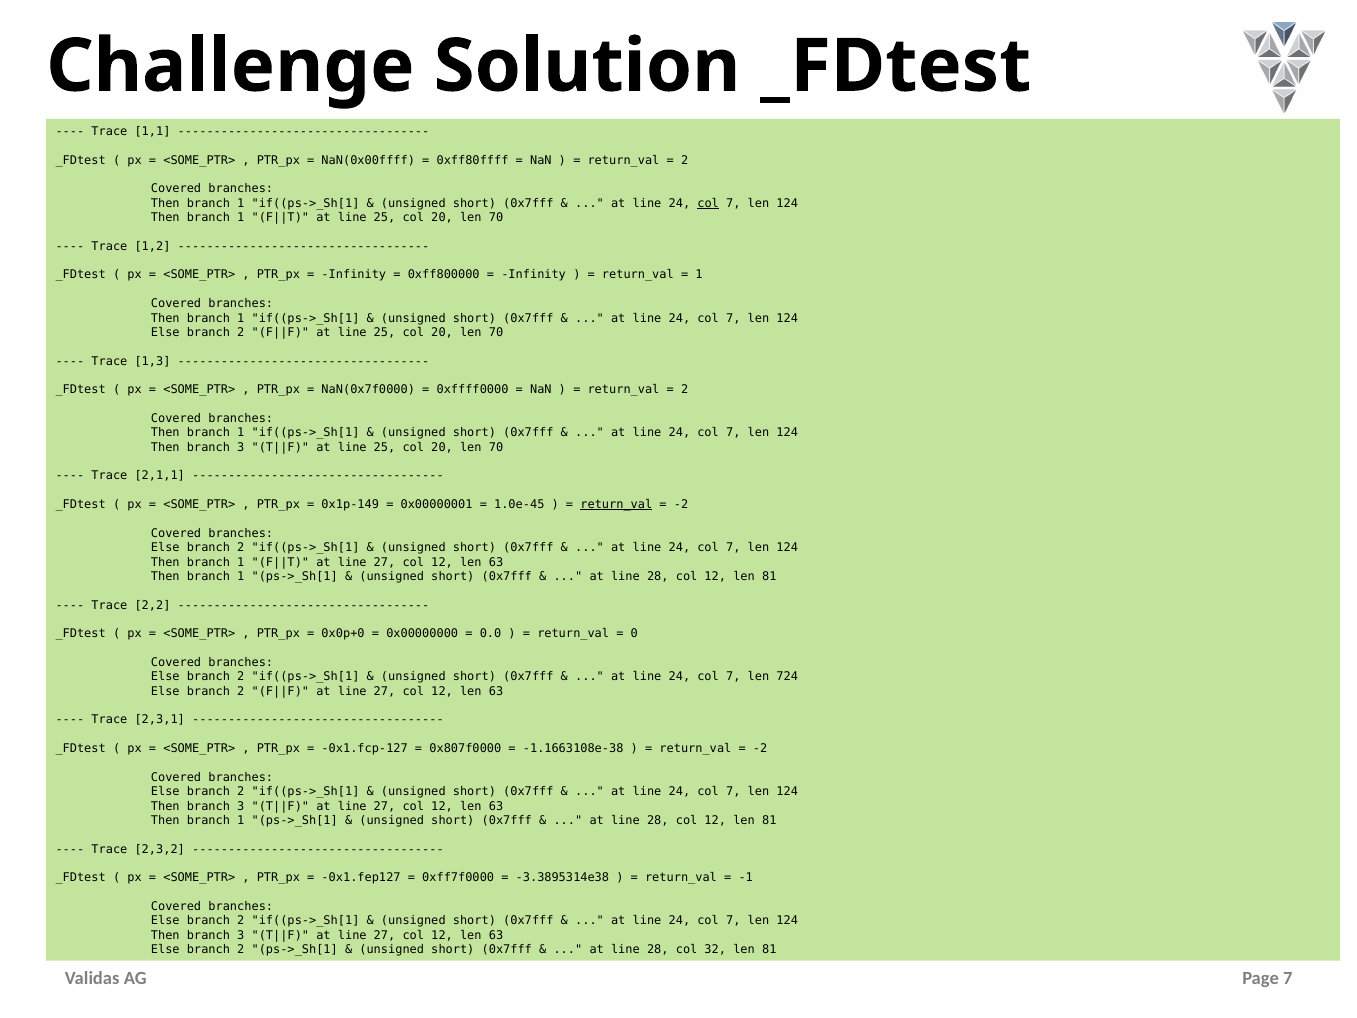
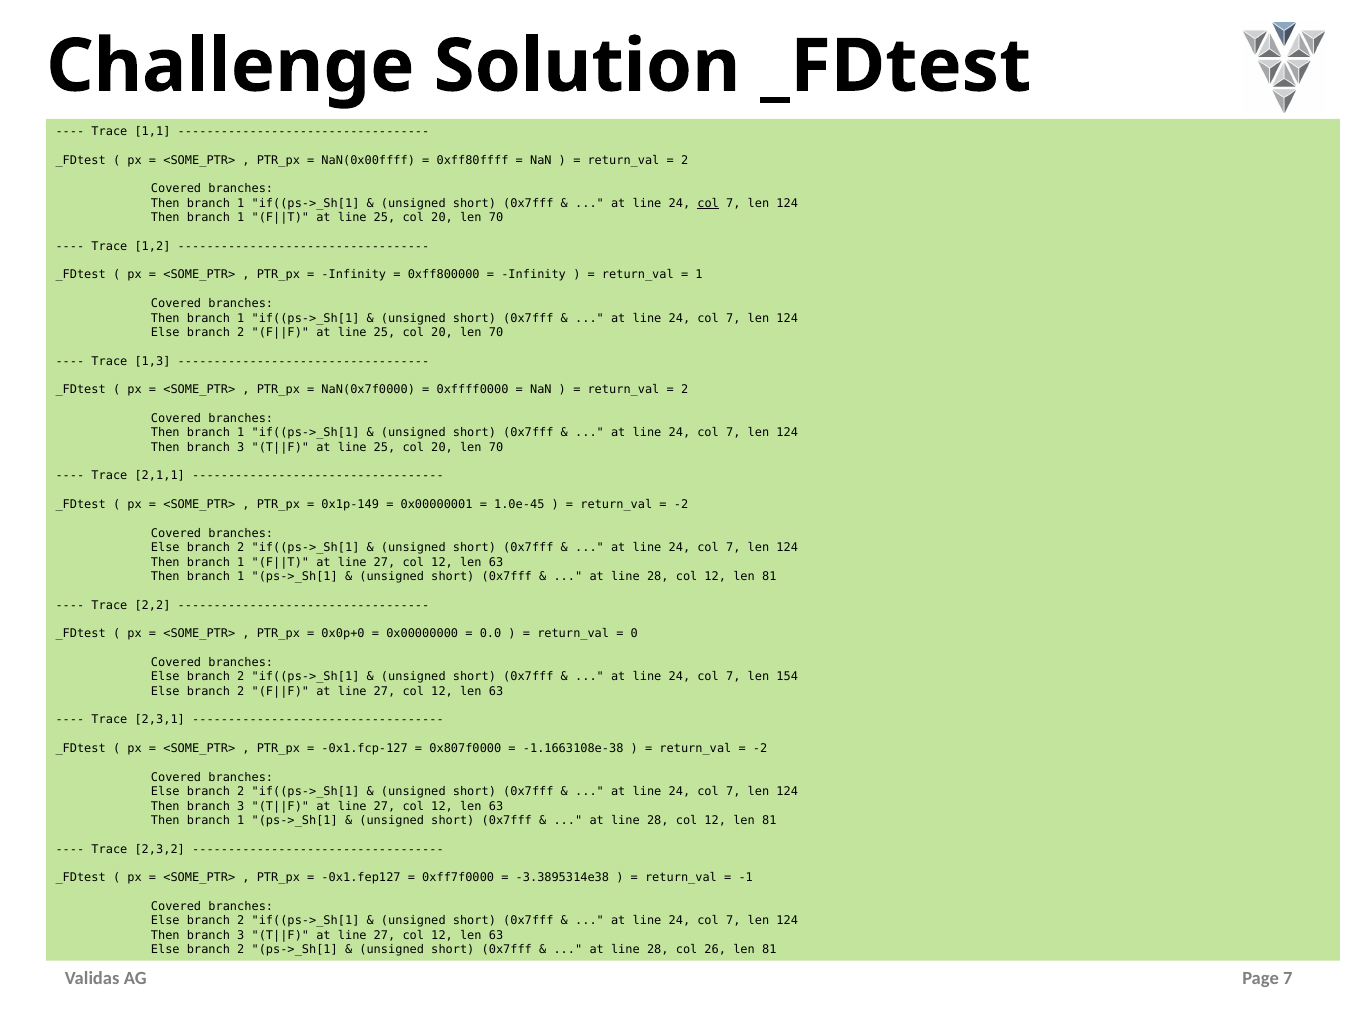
return_val underline: present -> none (616, 505)
724: 724 -> 154 (787, 677)
32: 32 -> 26 (715, 949)
